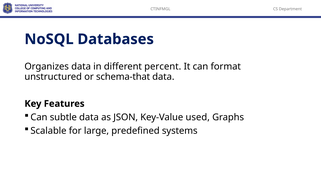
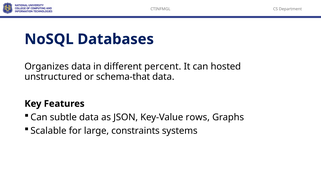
format: format -> hosted (226, 66)
used: used -> rows (198, 117)
predefined: predefined -> constraints (136, 130)
